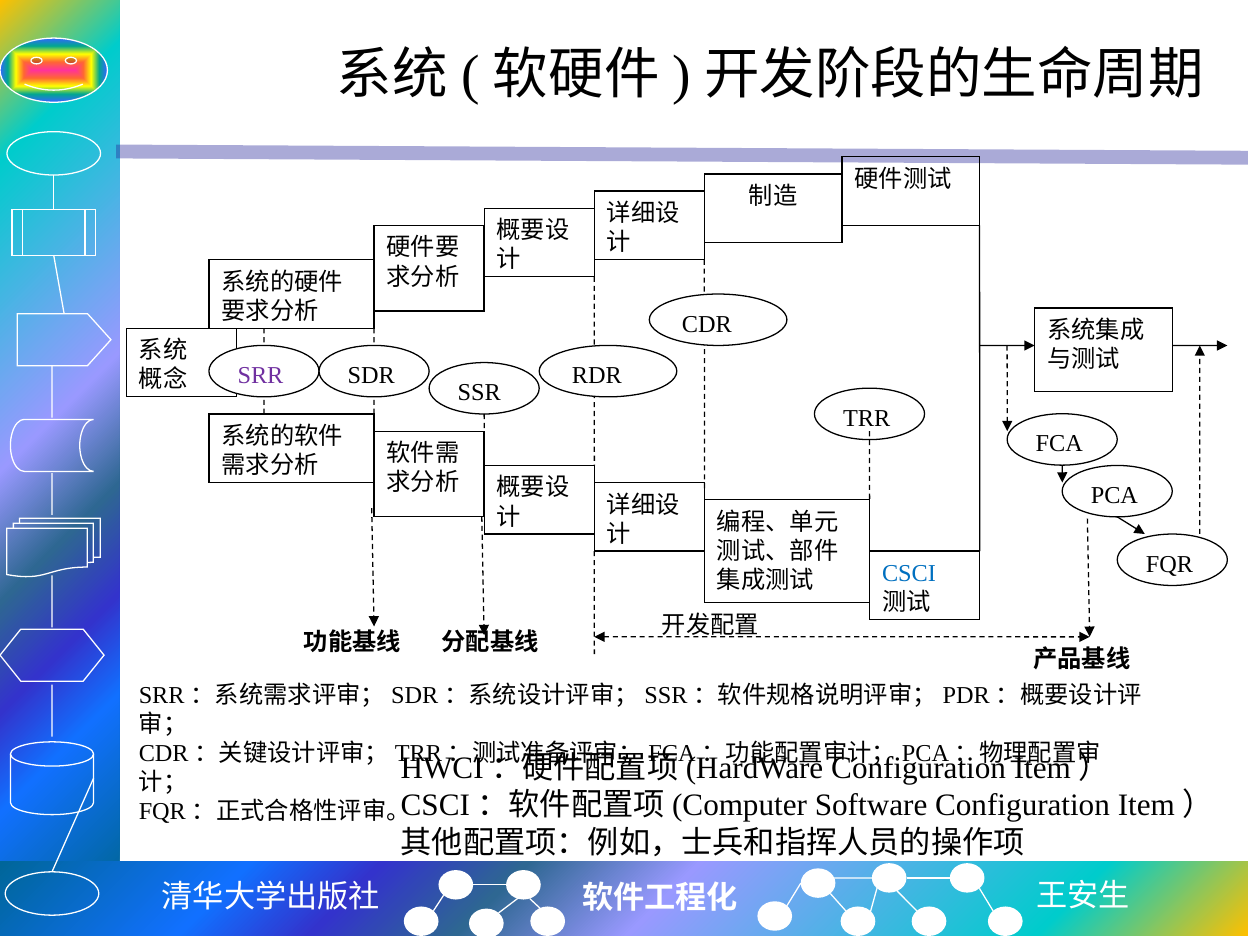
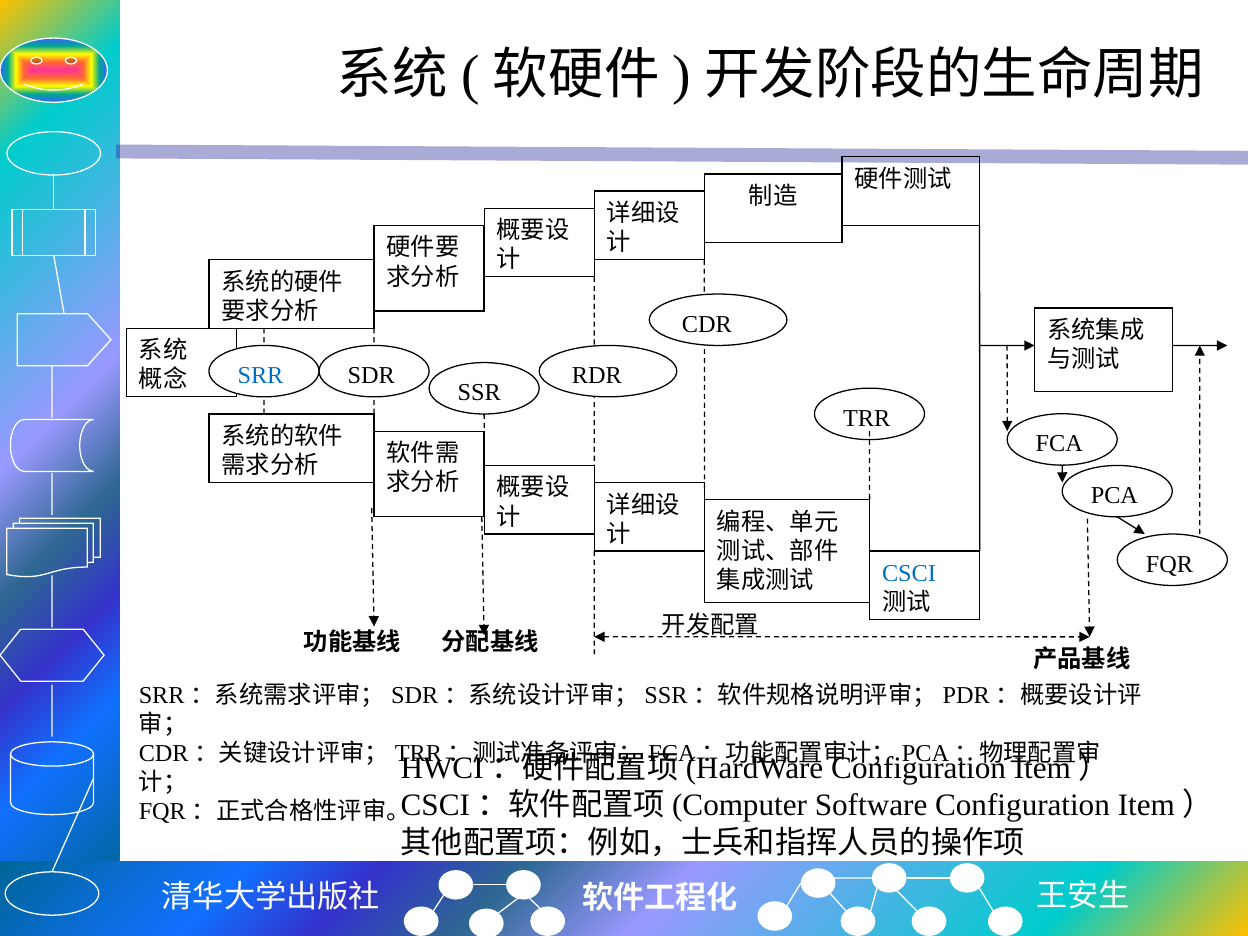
SRR colour: purple -> blue (260, 375)
